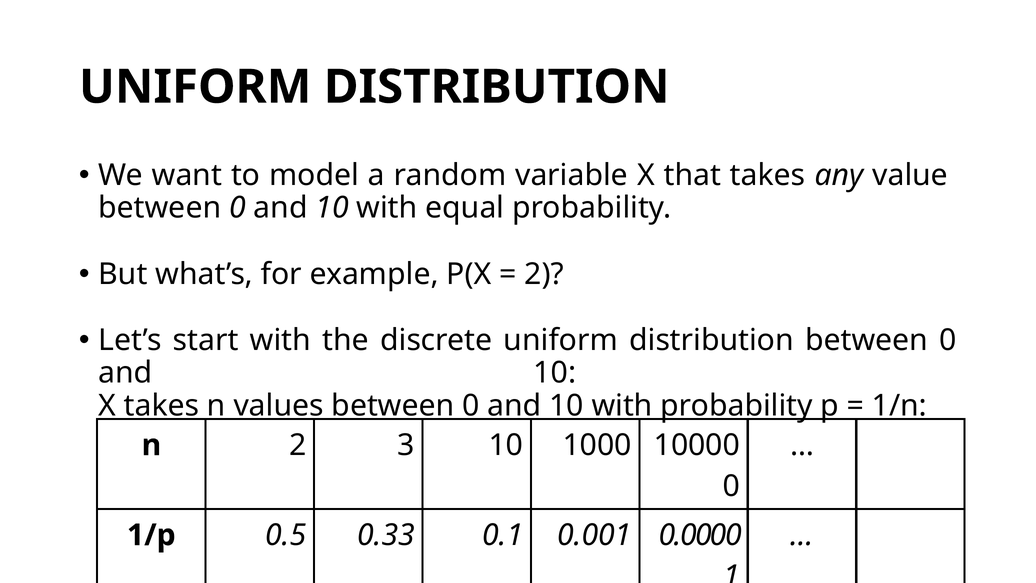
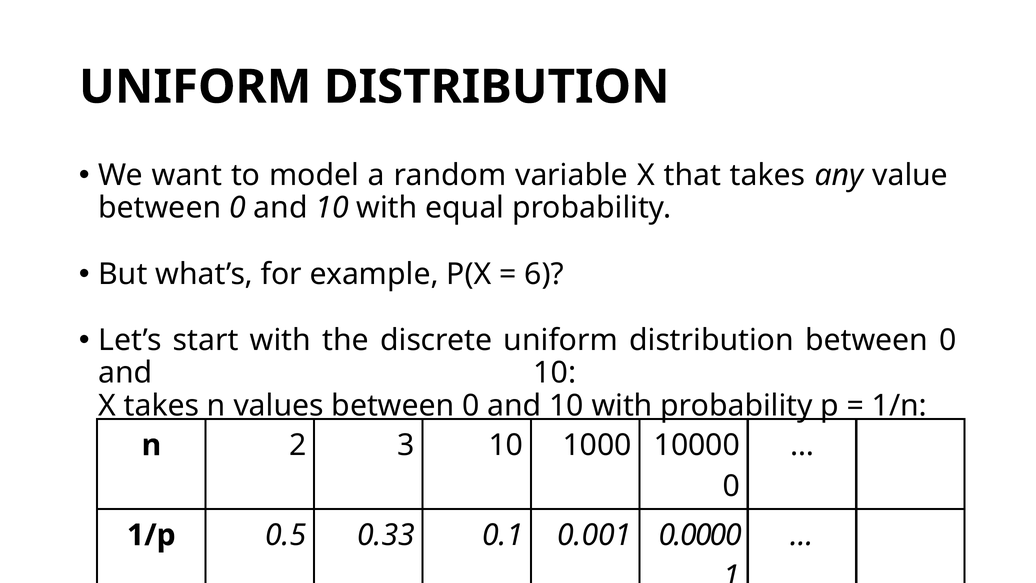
2: 2 -> 6 (544, 274)
